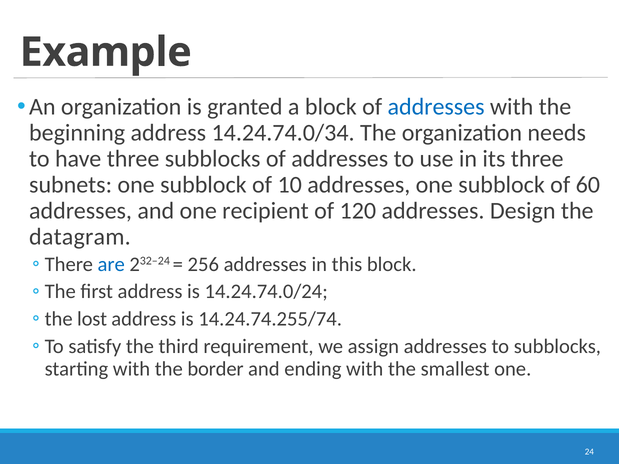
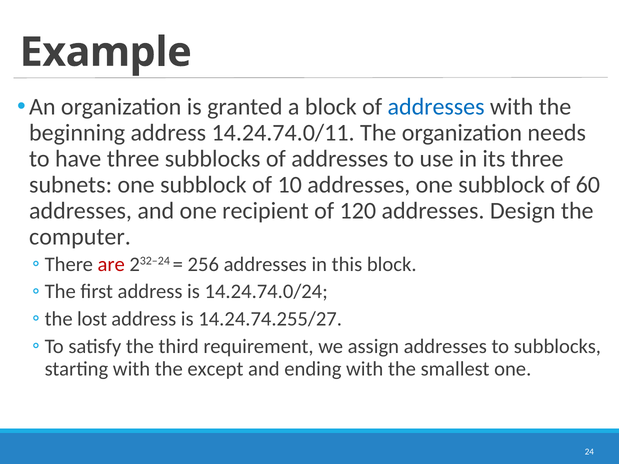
14.24.74.0/34: 14.24.74.0/34 -> 14.24.74.0/11 (283, 133)
datagram: datagram -> computer (80, 237)
are colour: blue -> red (111, 264)
14.24.74.255/74: 14.24.74.255/74 -> 14.24.74.255/27 (270, 319)
border: border -> except (215, 369)
